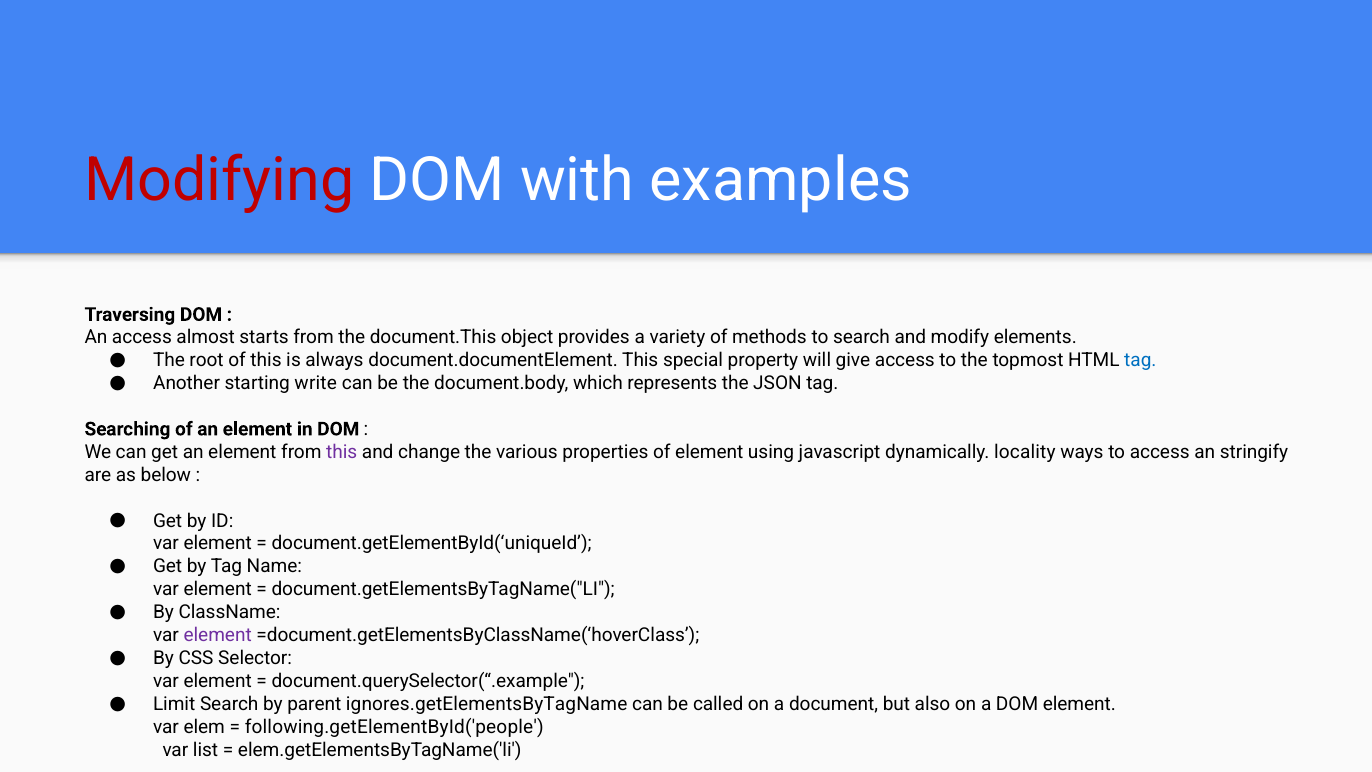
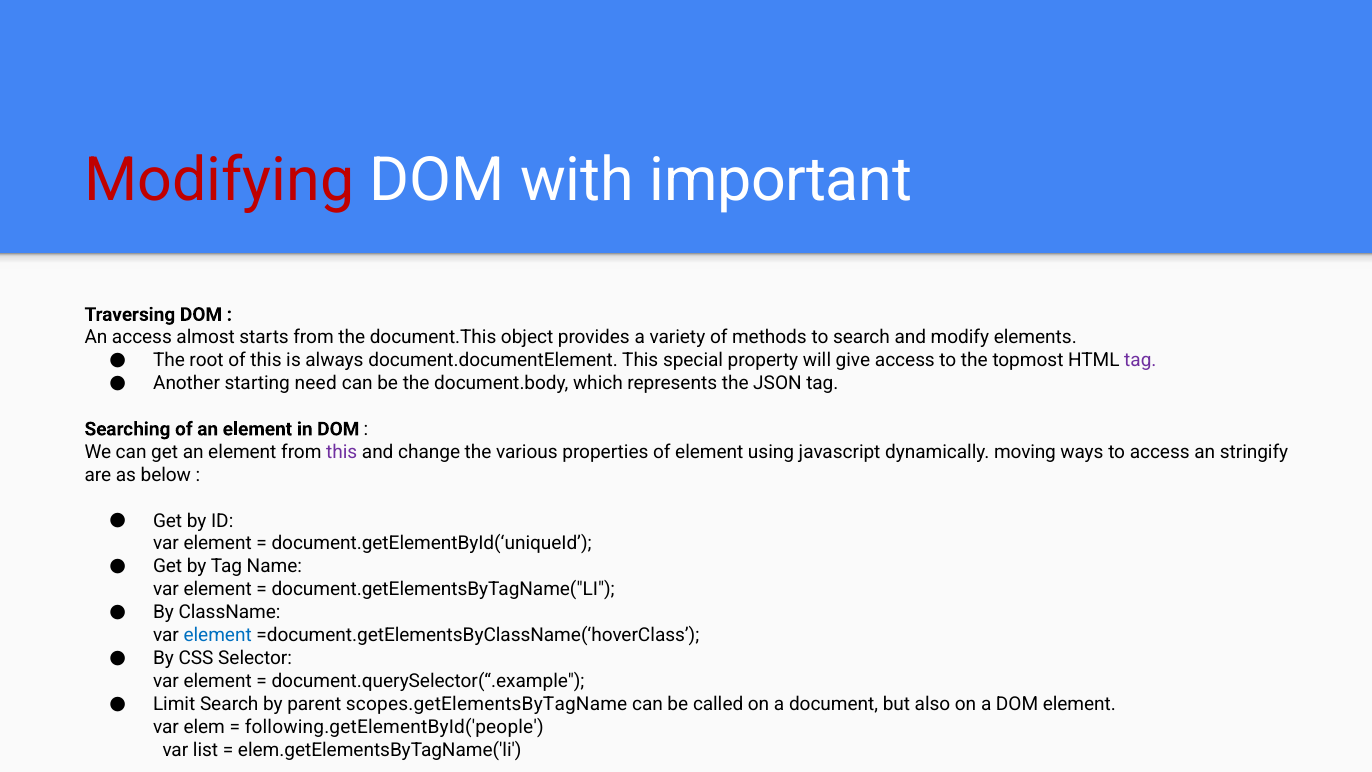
examples: examples -> important (781, 180)
tag colour: blue -> purple (1140, 360)
write: write -> need (316, 383)
locality: locality -> moving (1025, 452)
element colour: purple -> blue (218, 635)
ignores.getElementsByTagName: ignores.getElementsByTagName -> scopes.getElementsByTagName (487, 704)
